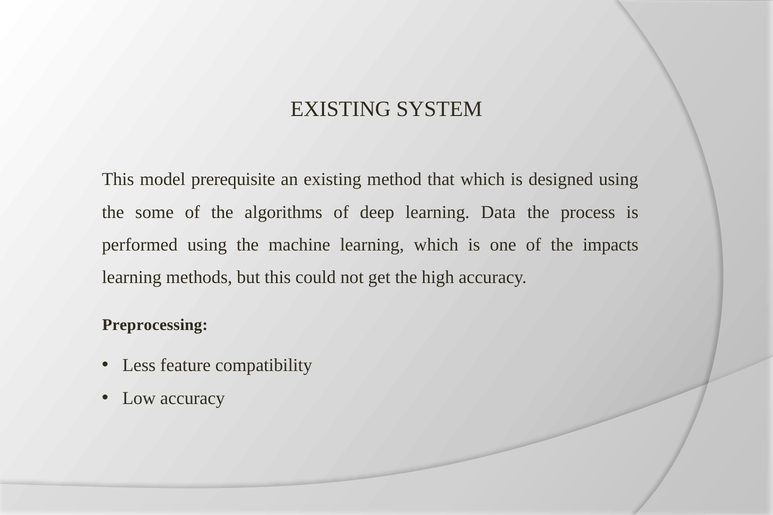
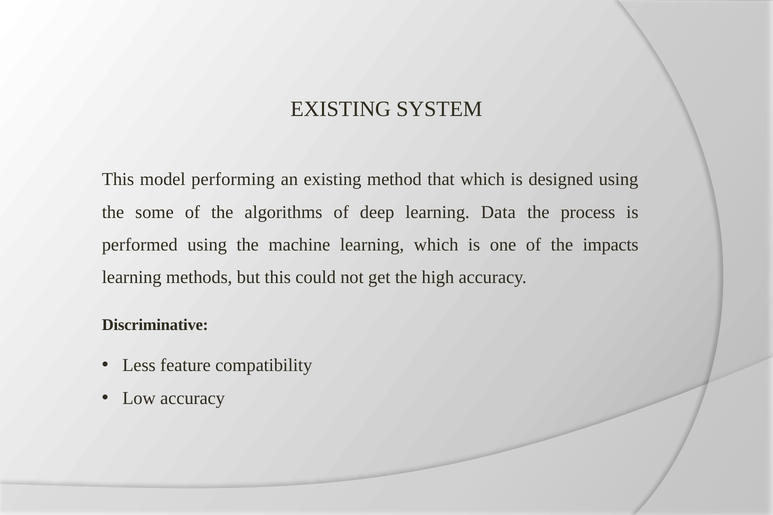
prerequisite: prerequisite -> performing (233, 179)
Preprocessing: Preprocessing -> Discriminative (155, 325)
